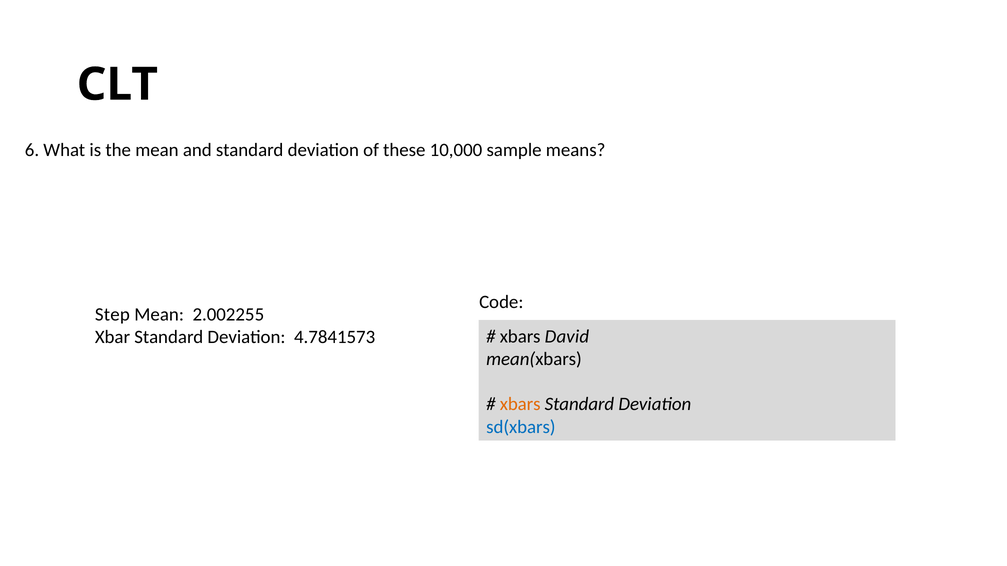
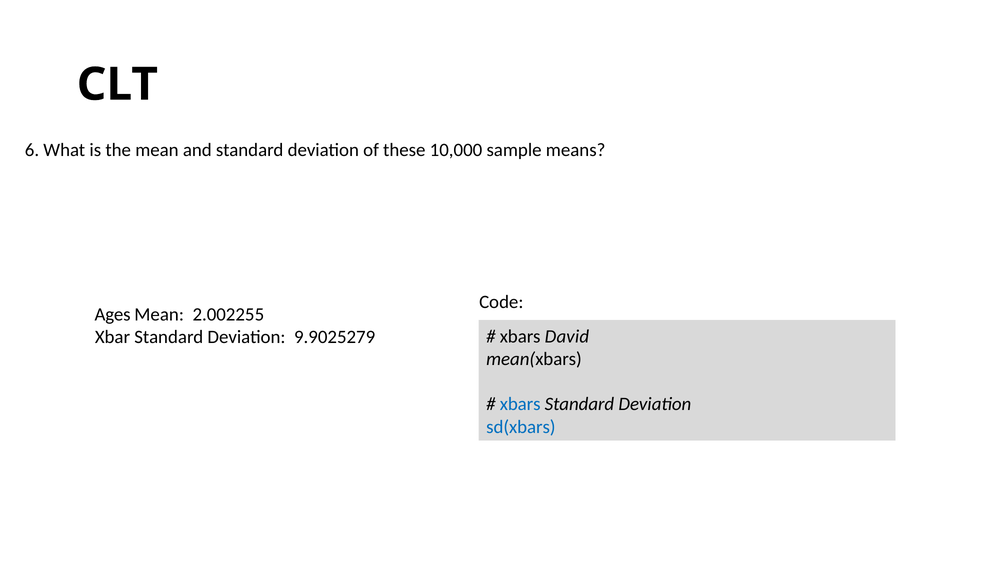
Step: Step -> Ages (113, 315)
4.7841573: 4.7841573 -> 9.9025279 (335, 337)
xbars colour: orange -> blue (520, 405)
